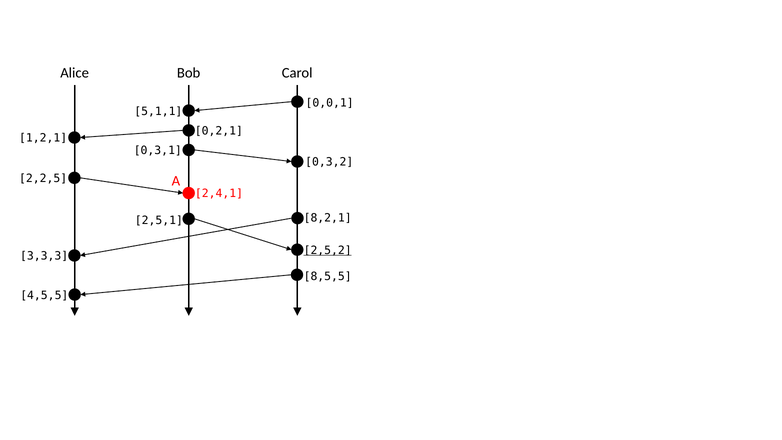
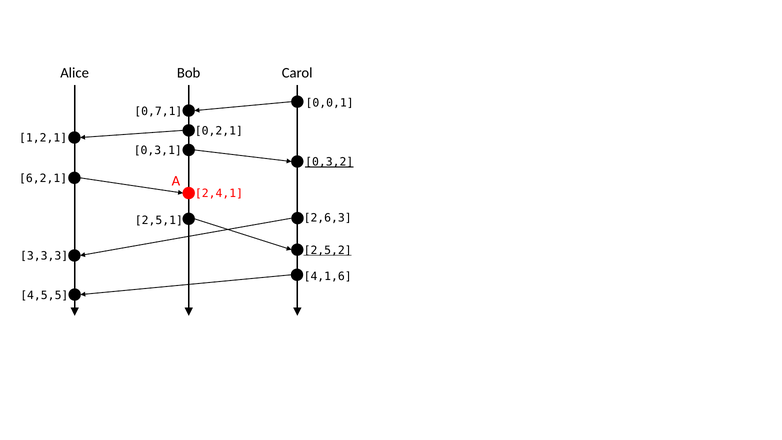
5,1,1: 5,1,1 -> 0,7,1 (158, 111)
0,3,2 underline: none -> present (329, 162)
2,2,5: 2,2,5 -> 6,2,1 (43, 178)
8,2,1: 8,2,1 -> 2,6,3 (328, 218)
8,5,5: 8,5,5 -> 4,1,6 (328, 276)
